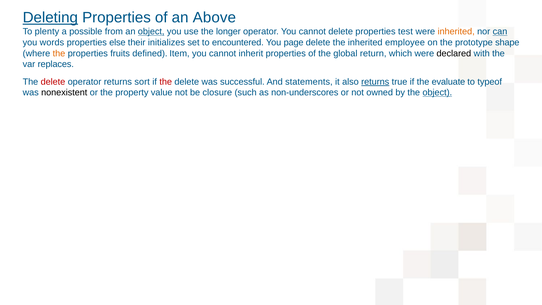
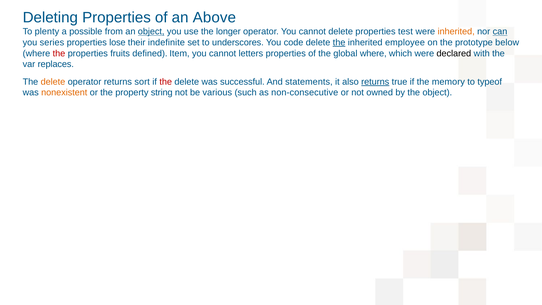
Deleting underline: present -> none (50, 18)
words: words -> series (52, 42)
else: else -> lose (117, 42)
initializes: initializes -> indefinite (166, 42)
encountered: encountered -> underscores (238, 42)
page: page -> code (294, 42)
the underline: none -> present (339, 42)
shape: shape -> below (507, 42)
the colour: orange -> red (59, 53)
inherit: inherit -> letters (251, 53)
global return: return -> where (373, 53)
delete colour: red -> orange (53, 82)
evaluate: evaluate -> memory (448, 82)
nonexistent colour: black -> orange (64, 93)
value: value -> string (162, 93)
closure: closure -> various (217, 93)
non-underscores: non-underscores -> non-consecutive (305, 93)
object underline: present -> none (437, 93)
